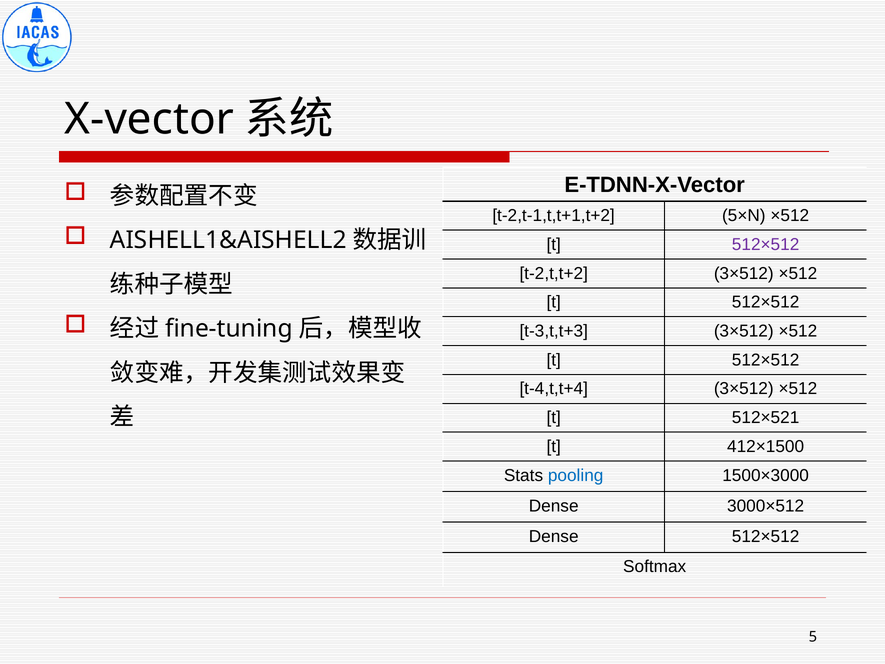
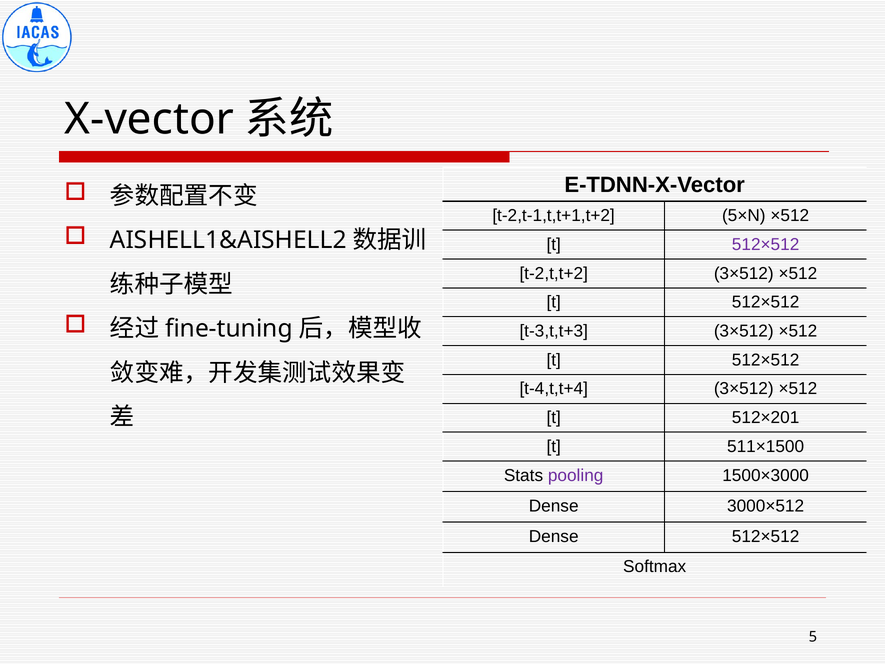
512×521: 512×521 -> 512×201 (766, 417)
412×1500: 412×1500 -> 511×1500 (766, 446)
pooling colour: blue -> purple (576, 475)
